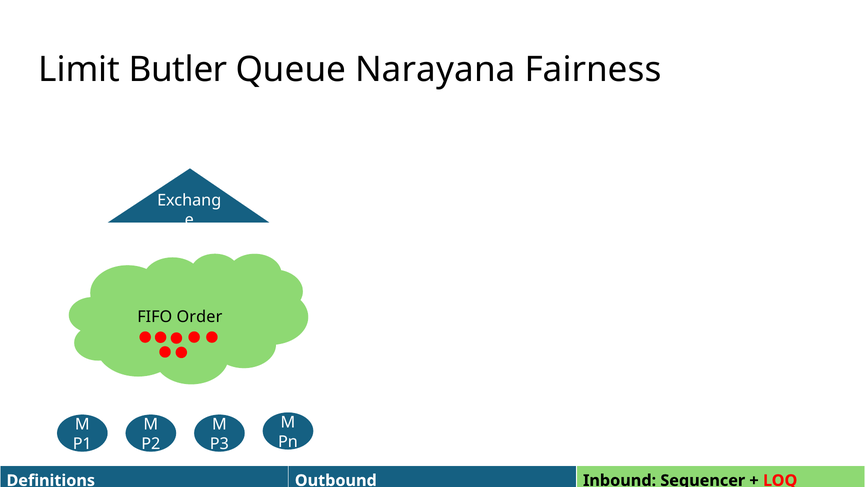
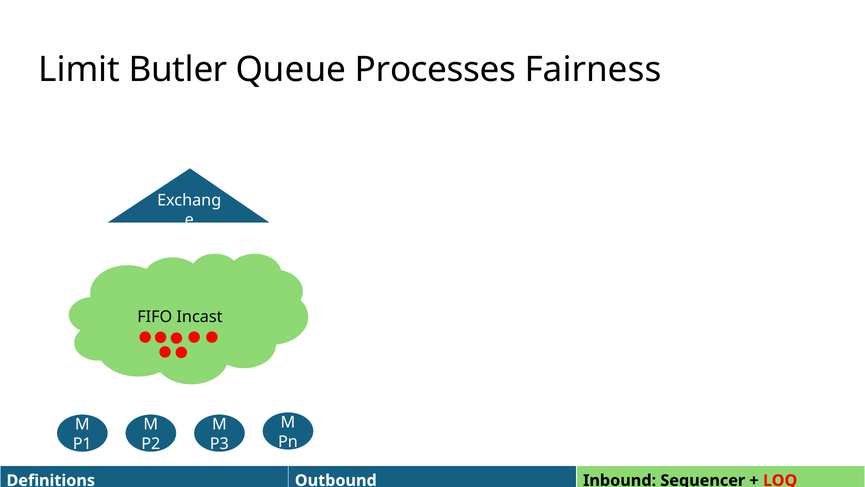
Narayana: Narayana -> Processes (436, 70)
Order: Order -> Incast (200, 316)
